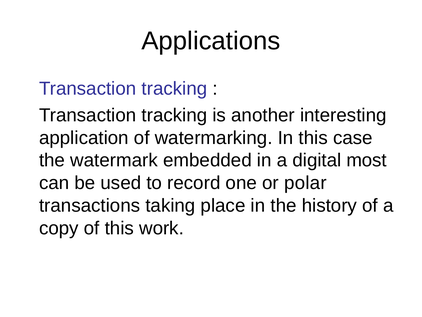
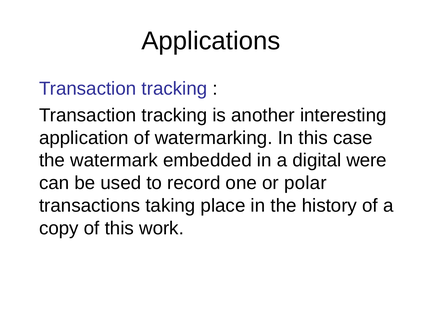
most: most -> were (367, 160)
